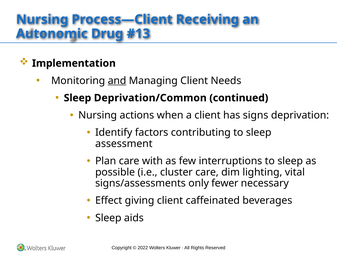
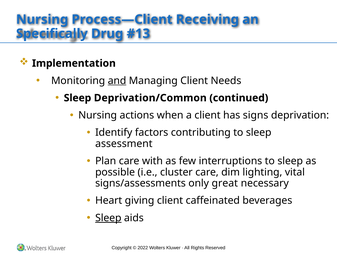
Autonomic: Autonomic -> Specifically (52, 34)
fewer: fewer -> great (225, 183)
Effect: Effect -> Heart (109, 200)
Sleep underline: none -> present (108, 218)
